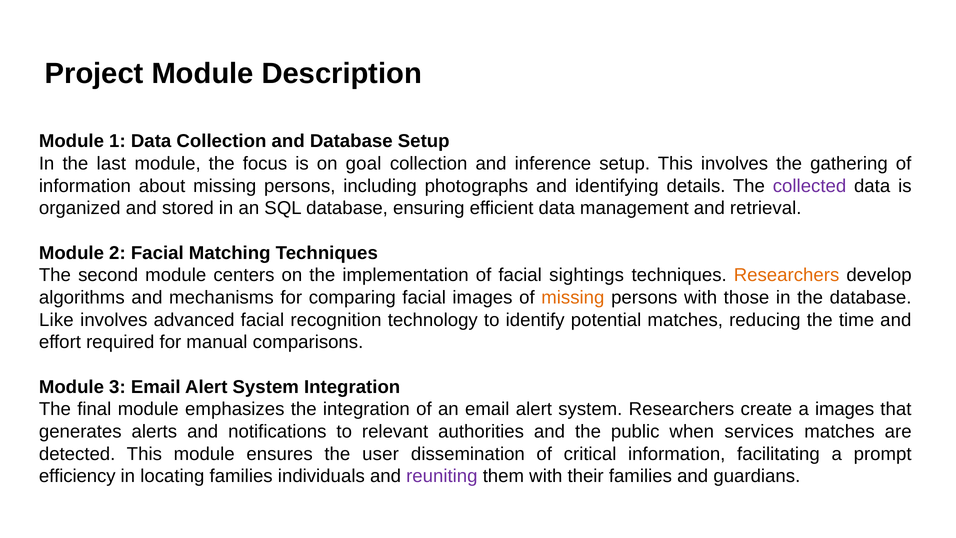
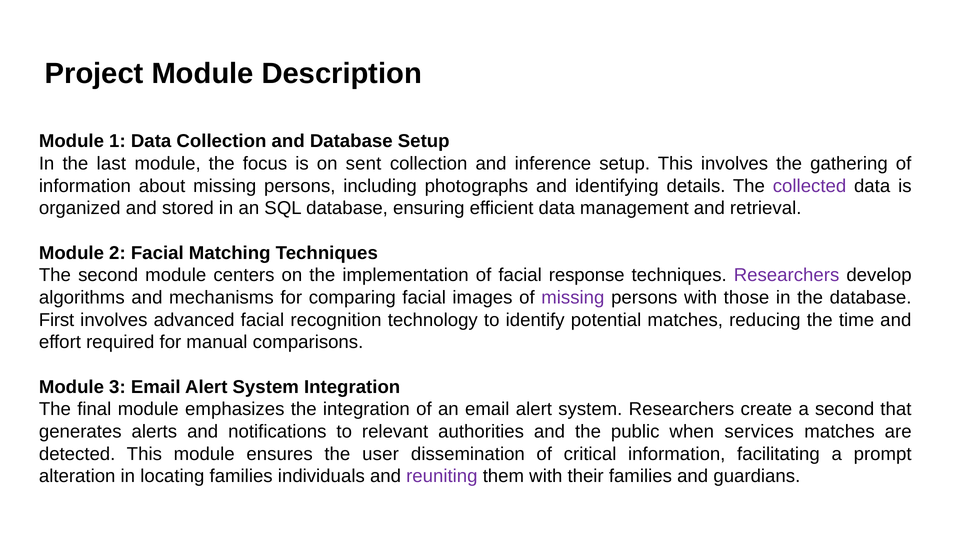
goal: goal -> sent (364, 164)
sightings: sightings -> response (587, 275)
Researchers colour: orange -> purple (787, 275)
missing colour: orange -> purple (573, 298)
Like: Like -> First (57, 320)
a images: images -> second (845, 409)
efficiency: efficiency -> alteration (77, 476)
